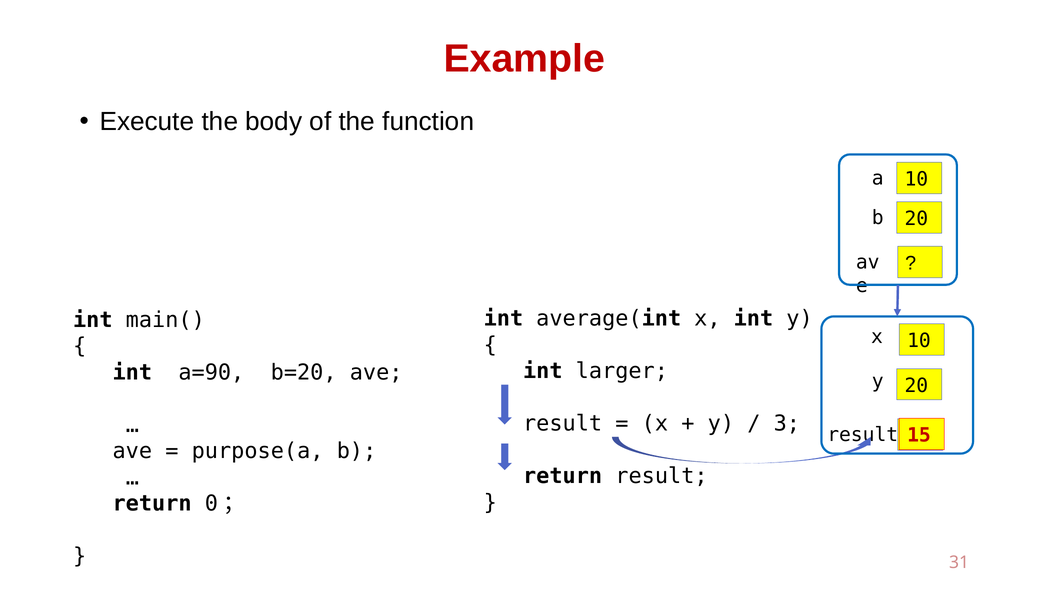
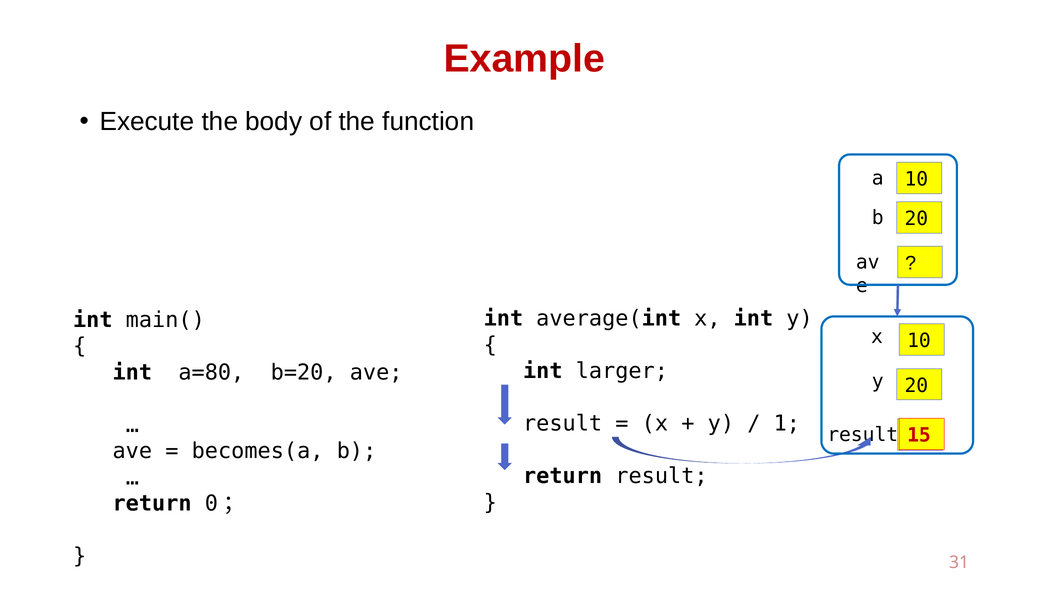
a=90: a=90 -> a=80 (211, 372)
3: 3 -> 1 (787, 424)
purpose(a: purpose(a -> becomes(a (258, 451)
